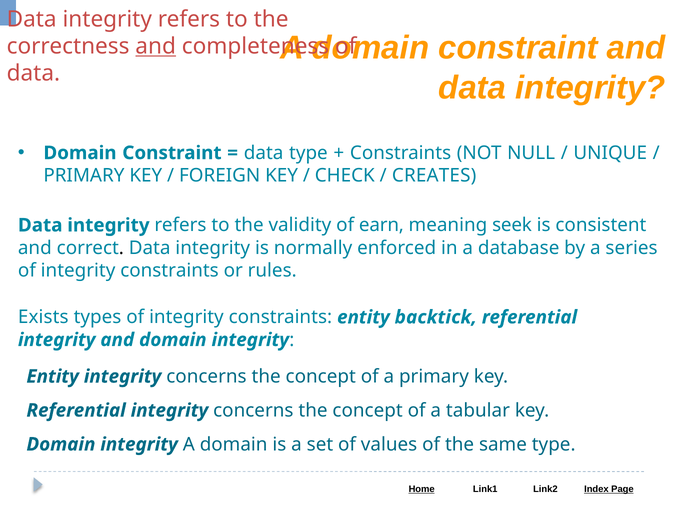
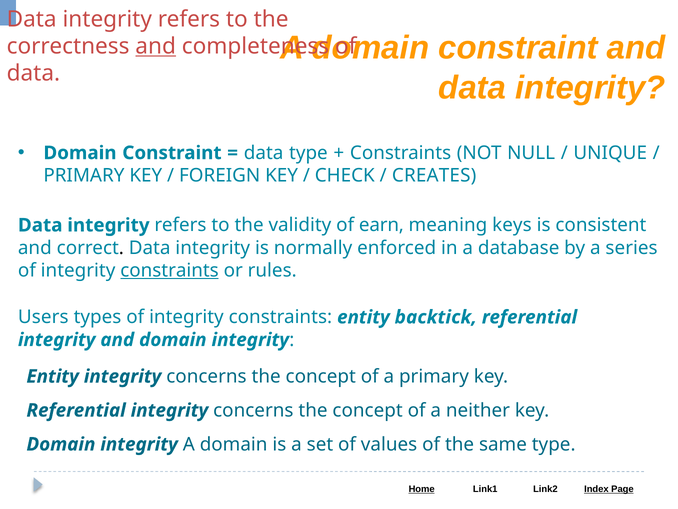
seek: seek -> keys (512, 225)
constraints underline: none -> present (170, 270)
Exists: Exists -> Users (43, 317)
tabular: tabular -> neither (478, 410)
